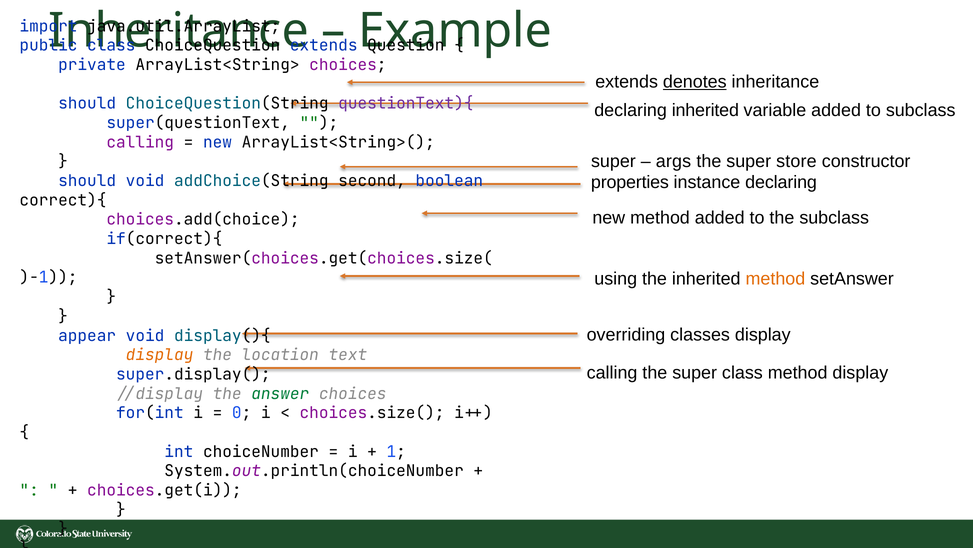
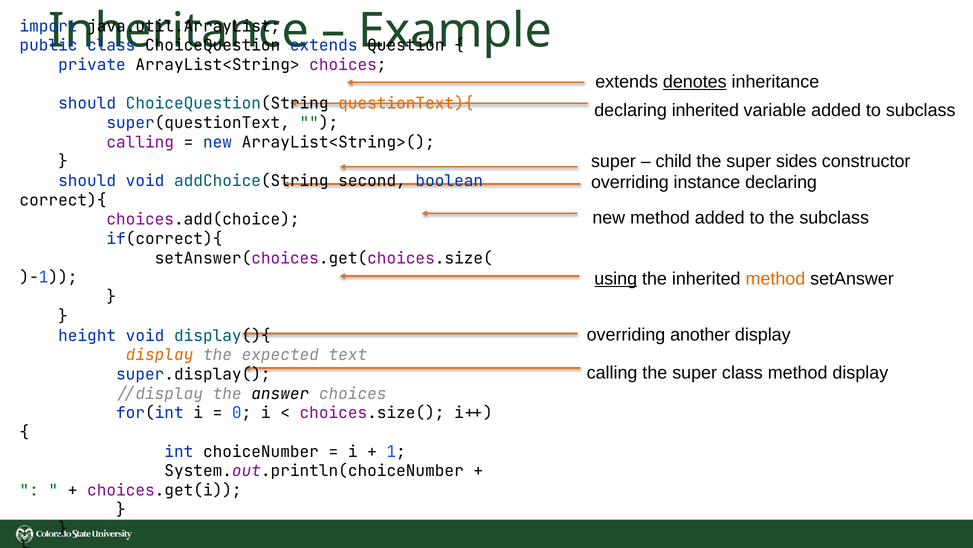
questionText){ colour: purple -> orange (406, 103)
args: args -> child (674, 161)
store: store -> sides (797, 161)
properties: properties -> overriding (630, 182)
using underline: none -> present (616, 279)
classes: classes -> another (700, 334)
appear: appear -> height (87, 335)
location: location -> expected (280, 355)
answer colour: green -> black (280, 393)
